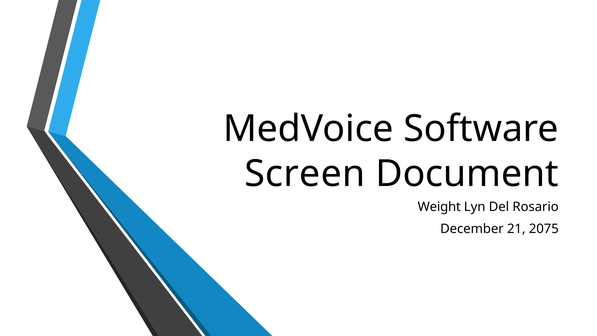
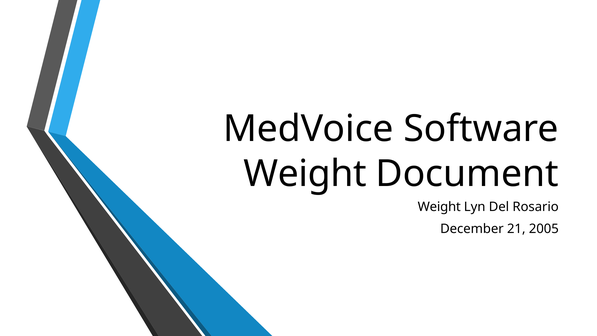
Screen: Screen -> Weight (305, 174)
2075: 2075 -> 2005 (544, 229)
